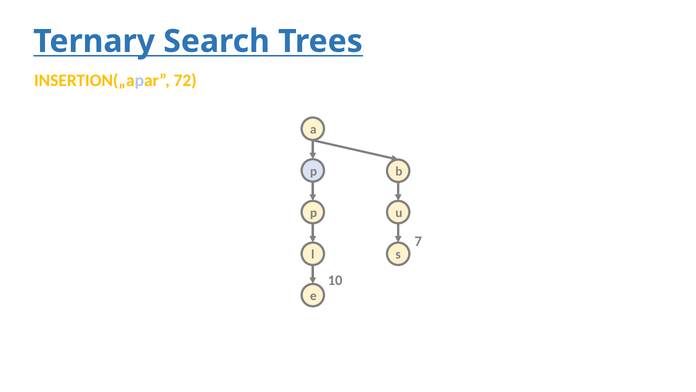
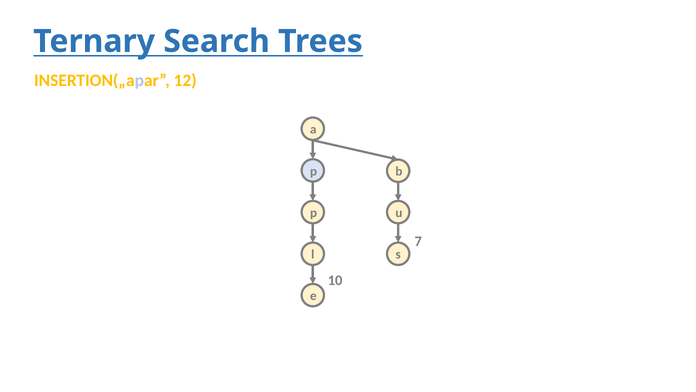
72: 72 -> 12 (185, 80)
